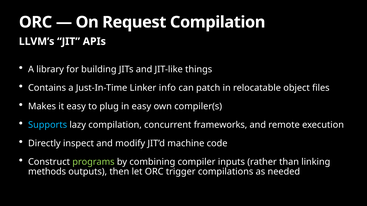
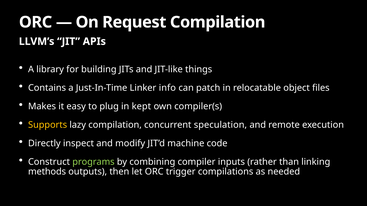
in easy: easy -> kept (141, 107)
Supports colour: light blue -> yellow (48, 125)
frameworks: frameworks -> speculation (220, 125)
